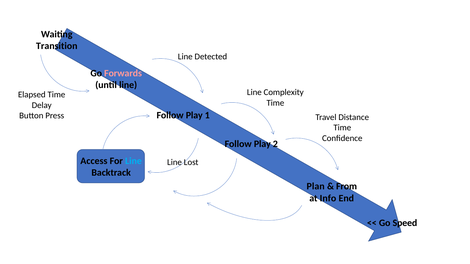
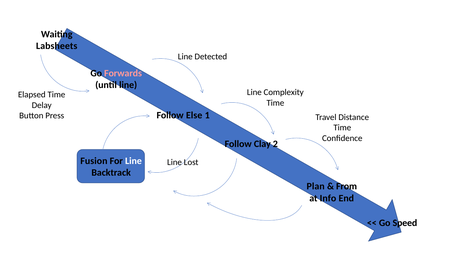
Transition: Transition -> Labsheets (57, 46)
Play: Play -> Else (194, 116)
Play: Play -> Clay (262, 144)
Access: Access -> Fusion (94, 161)
Line colour: light blue -> white (133, 161)
